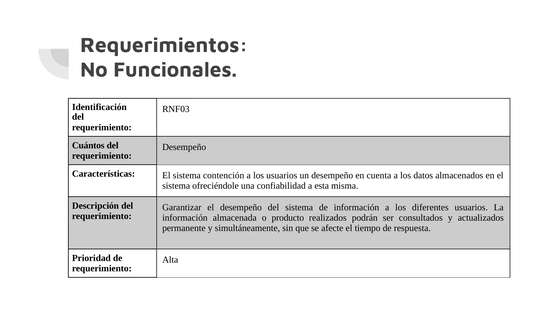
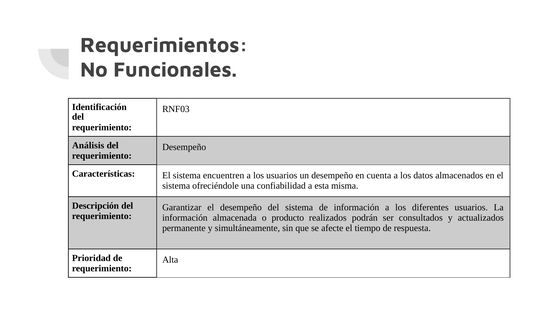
Cuántos: Cuántos -> Análisis (88, 145)
contención: contención -> encuentren (224, 176)
